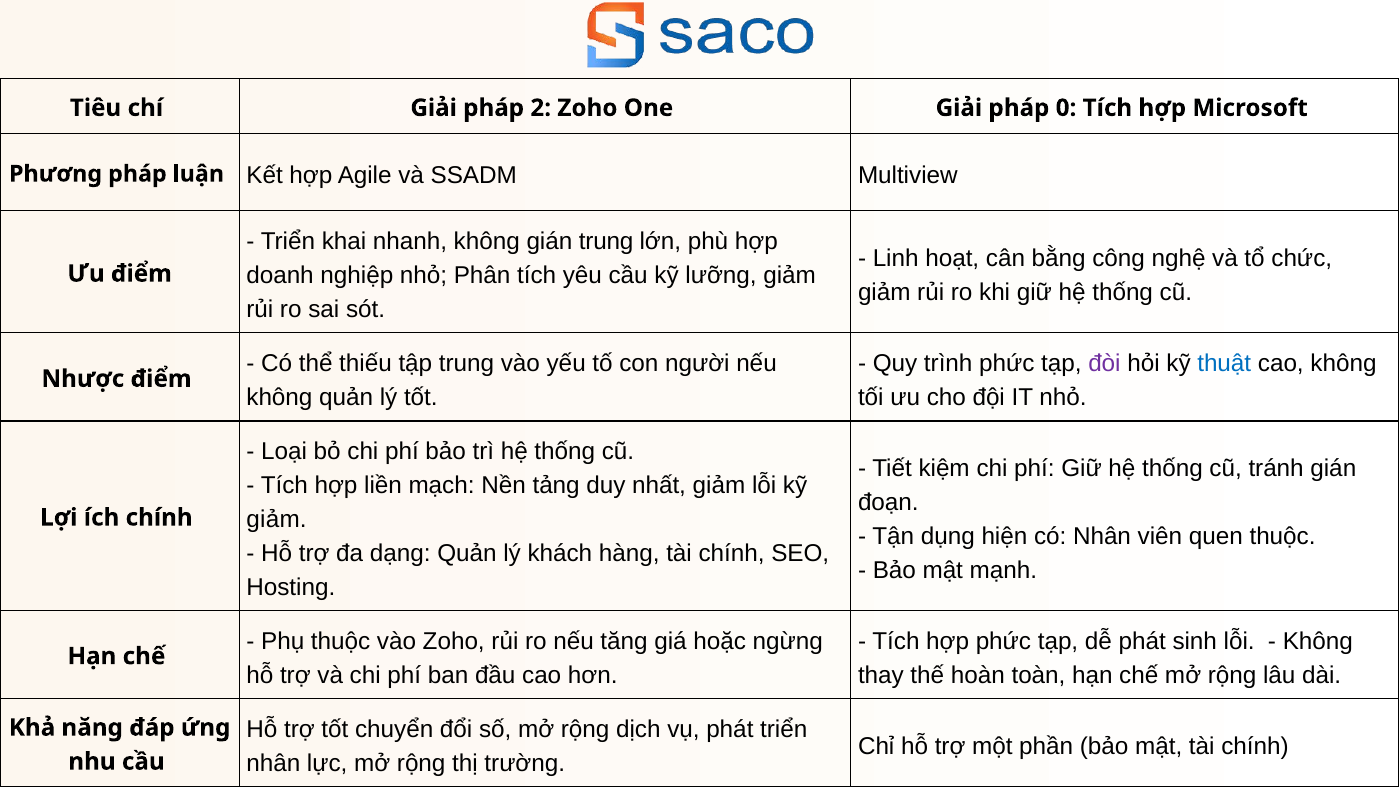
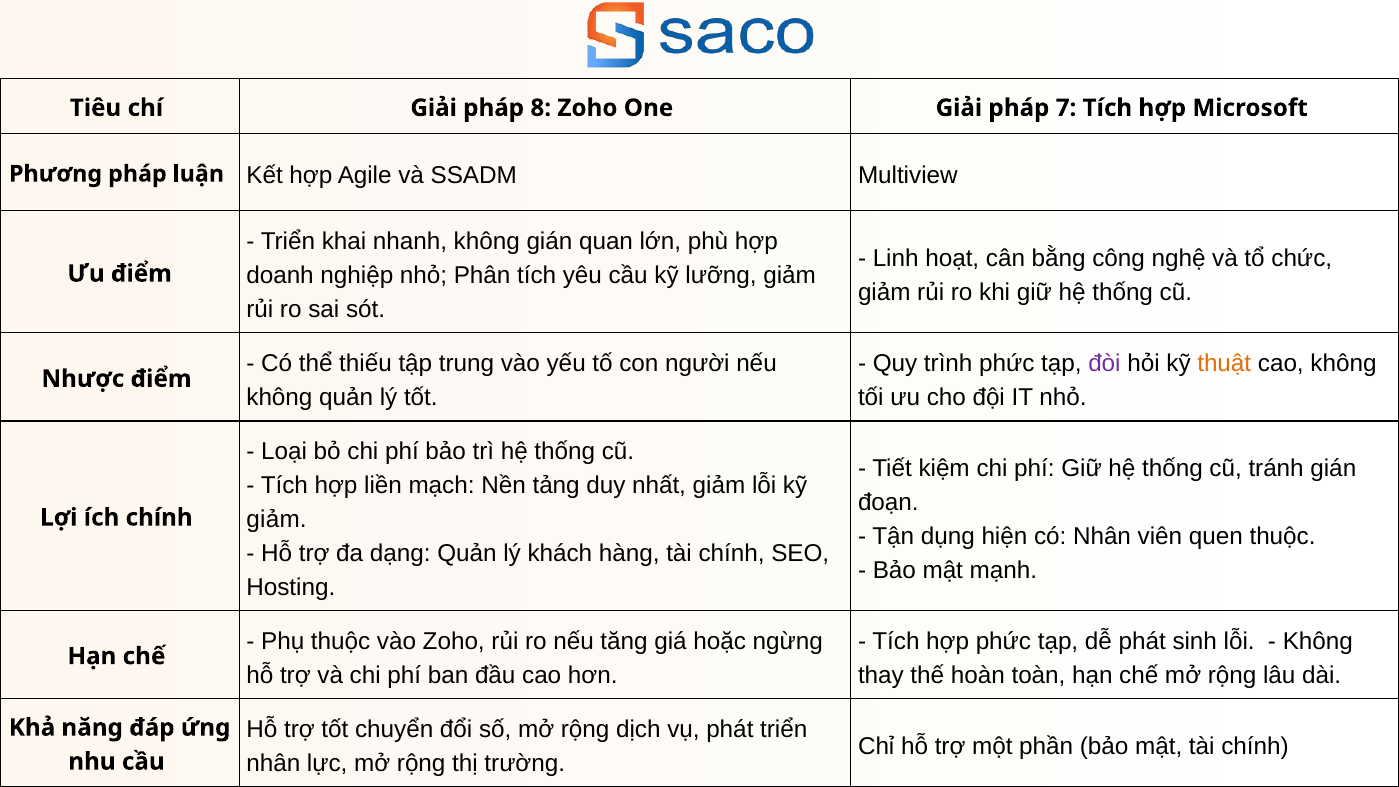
2: 2 -> 8 (541, 108)
0: 0 -> 7 (1066, 108)
gián trung: trung -> quan (606, 242)
thuật colour: blue -> orange (1224, 364)
